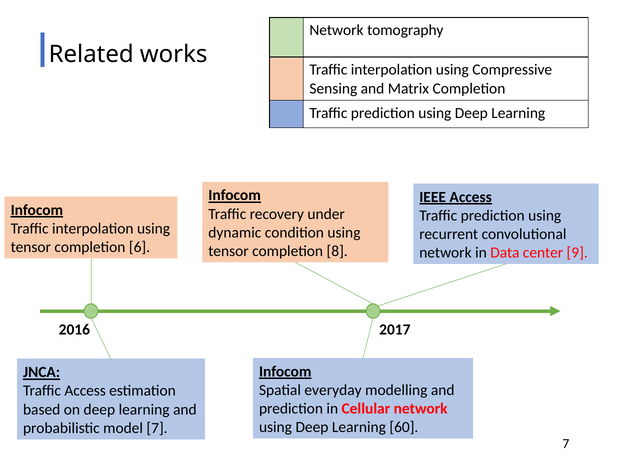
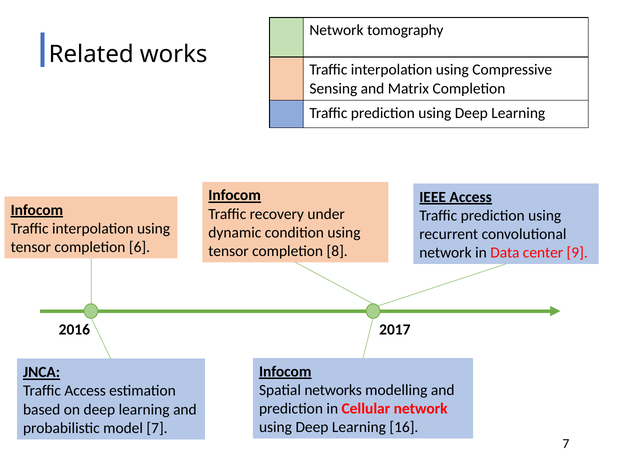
everyday: everyday -> networks (333, 390)
60: 60 -> 16 (404, 427)
